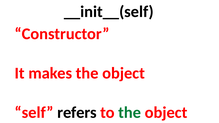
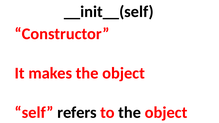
the colour: green -> black (130, 113)
